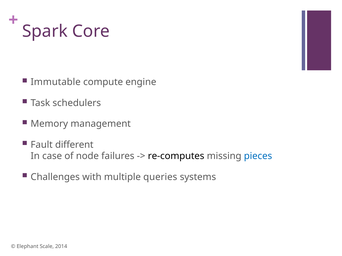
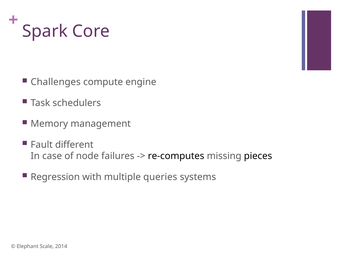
Immutable: Immutable -> Challenges (56, 82)
pieces colour: blue -> black (258, 156)
Challenges: Challenges -> Regression (55, 177)
